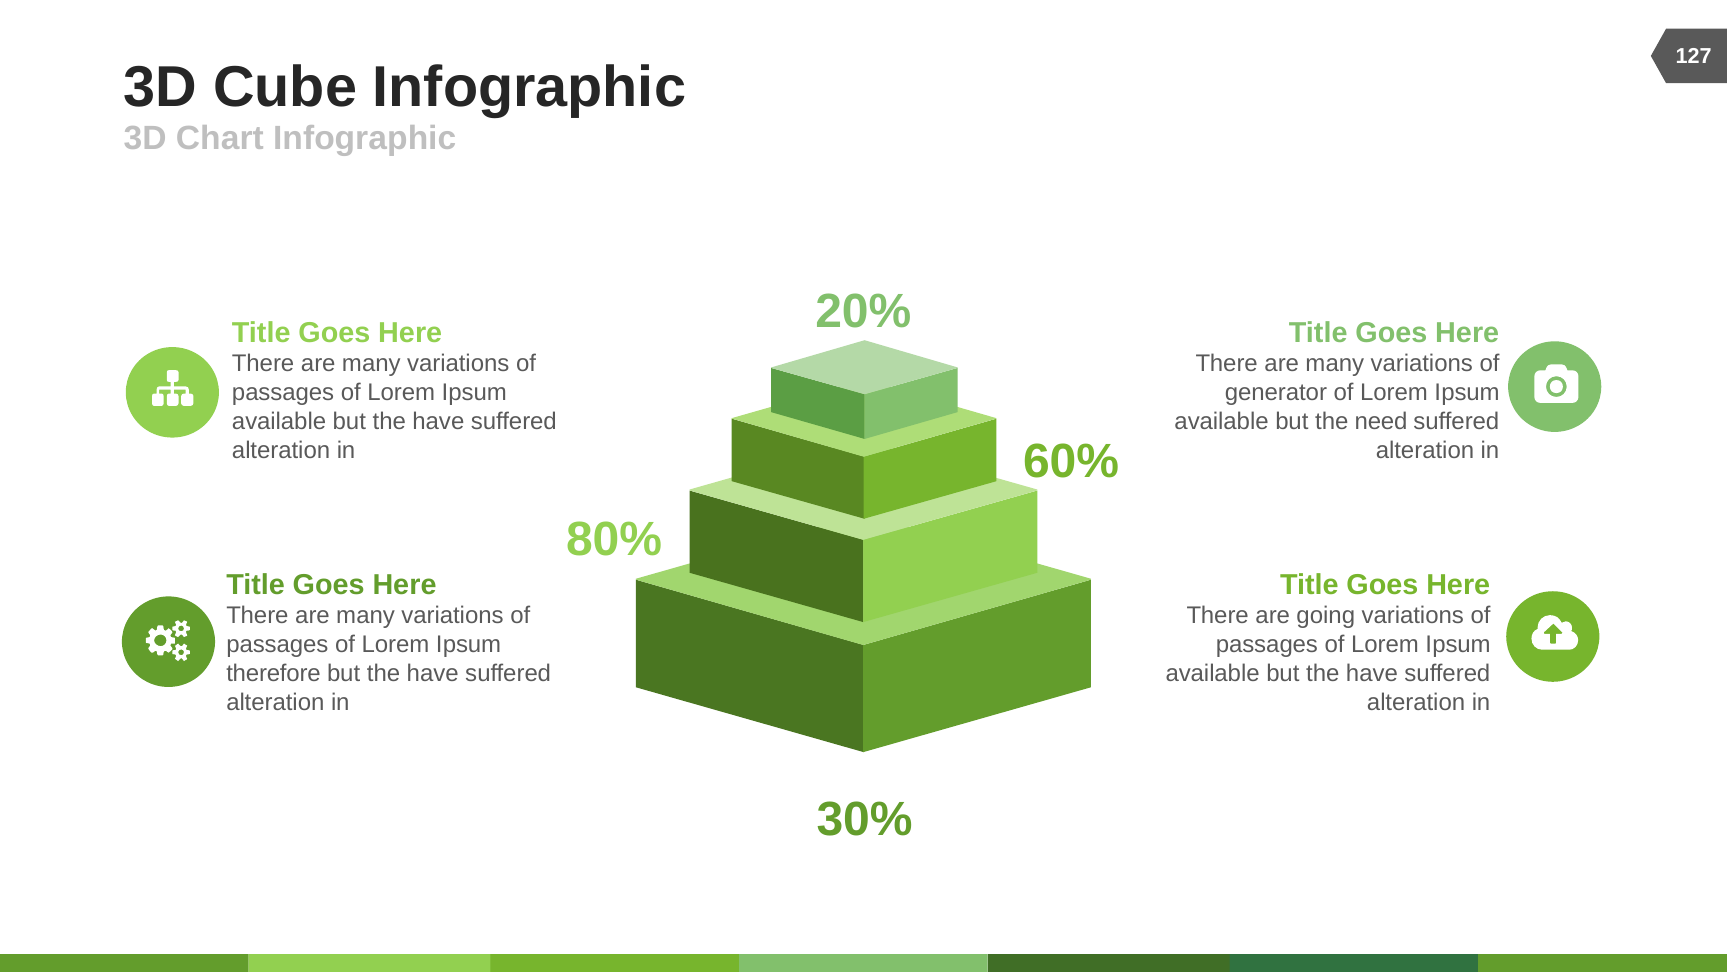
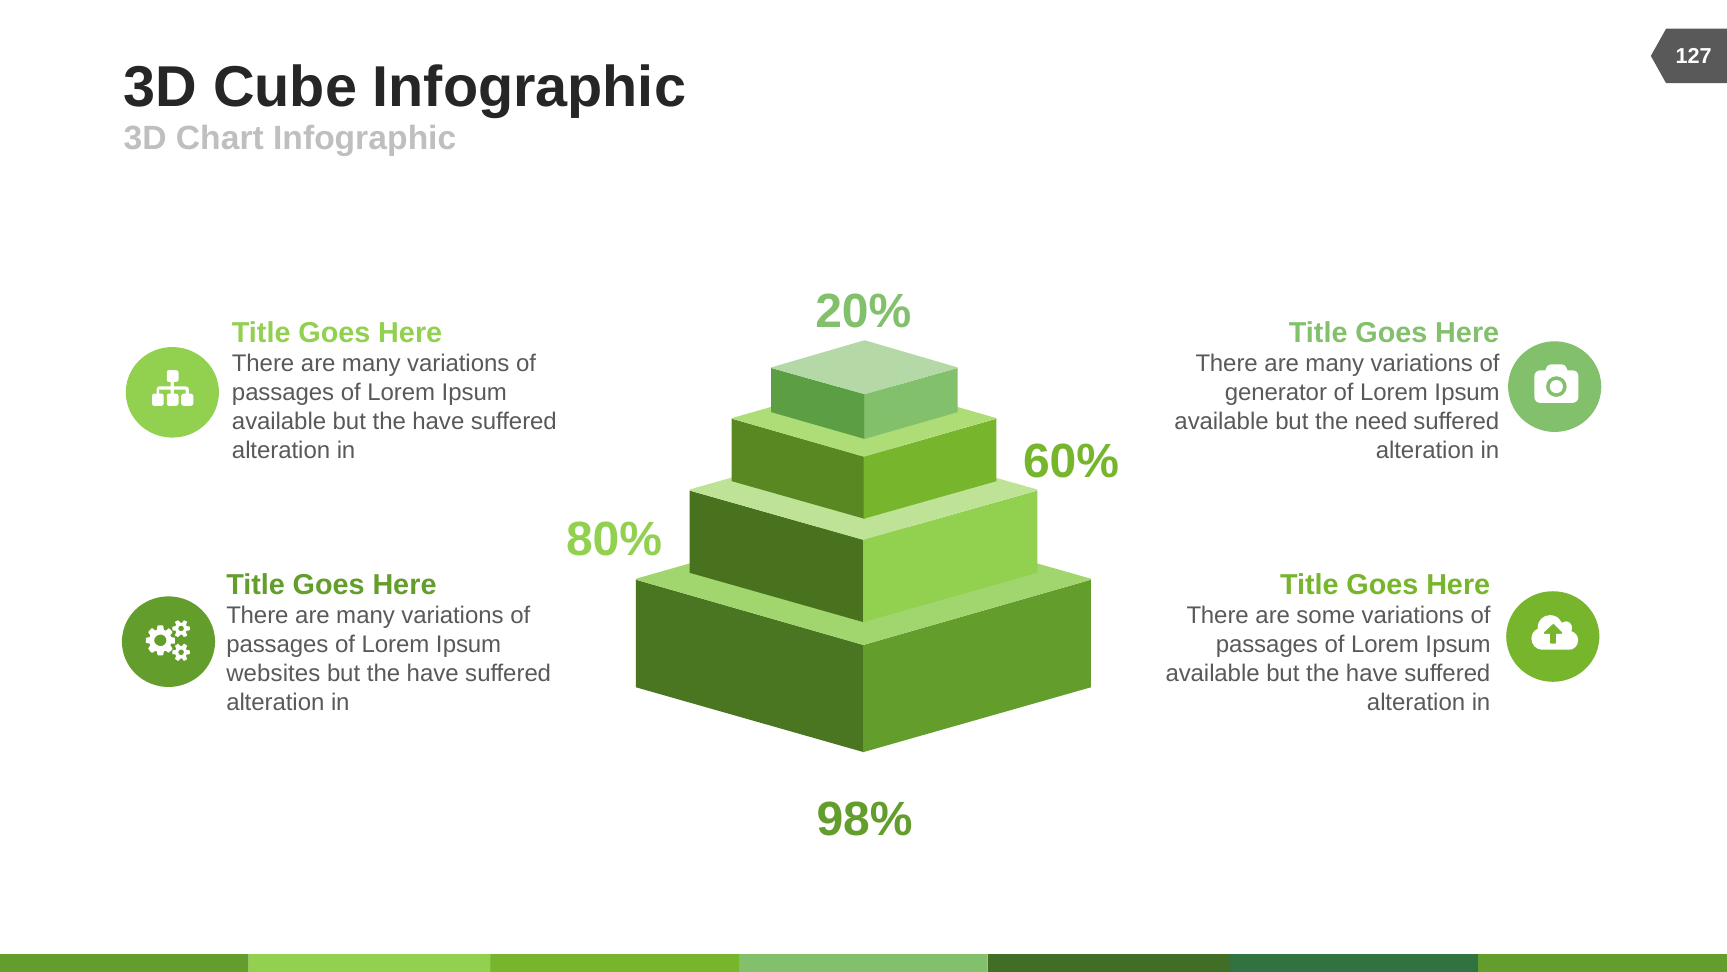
going: going -> some (1326, 616)
therefore: therefore -> websites (273, 673)
30%: 30% -> 98% (864, 819)
